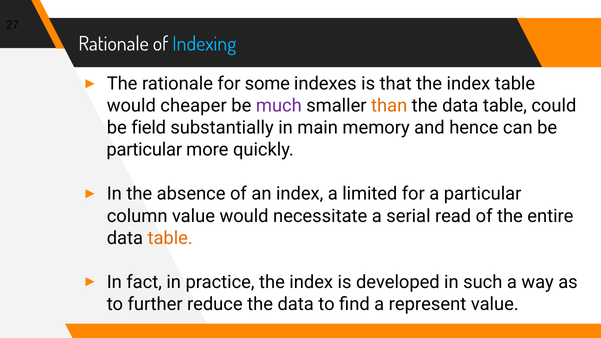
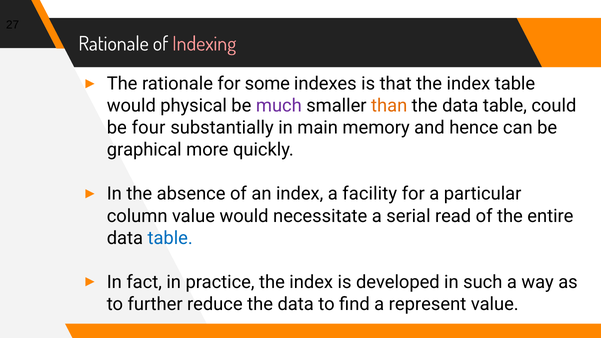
Indexing colour: light blue -> pink (204, 44)
cheaper: cheaper -> physical (194, 106)
field: field -> four (148, 128)
particular: particular -> graphical (144, 150)
limited: limited -> facility (370, 194)
table colour: orange -> blue (170, 238)
